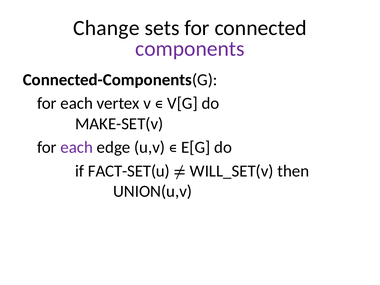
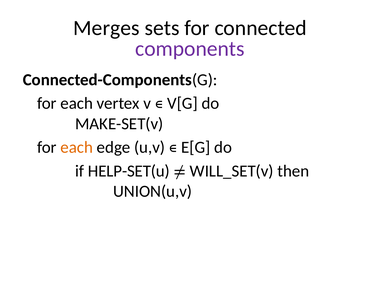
Change: Change -> Merges (106, 28)
each colour: purple -> orange (77, 147)
FACT-SET(u: FACT-SET(u -> HELP-SET(u (129, 171)
